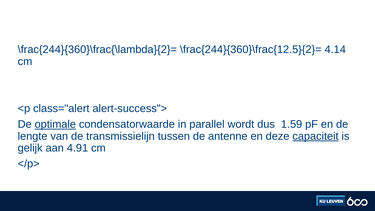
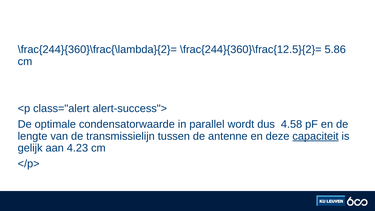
4.14: 4.14 -> 5.86 (335, 50)
optimale underline: present -> none (55, 124)
1.59: 1.59 -> 4.58 (292, 124)
4.91: 4.91 -> 4.23 (77, 148)
